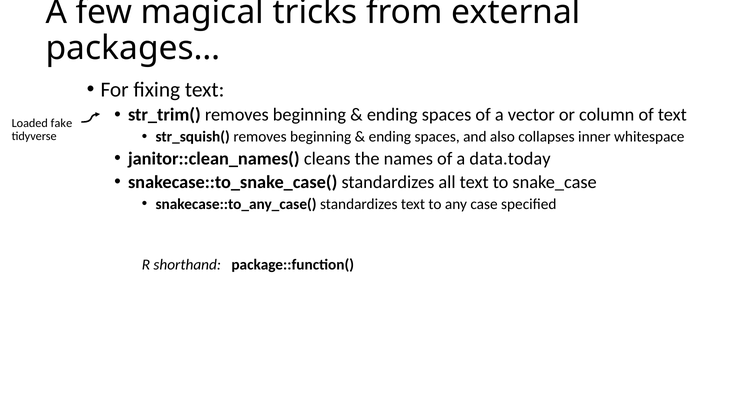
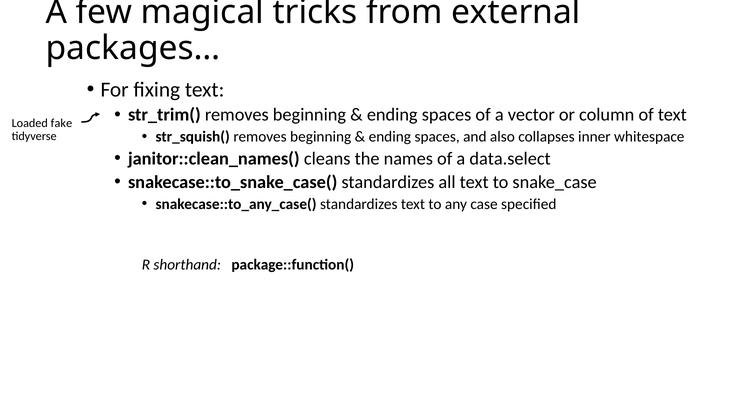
data.today: data.today -> data.select (510, 159)
